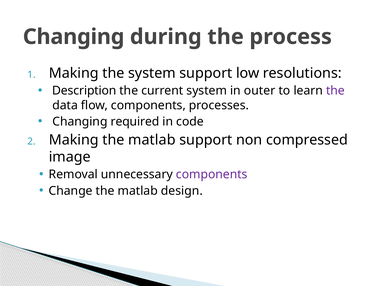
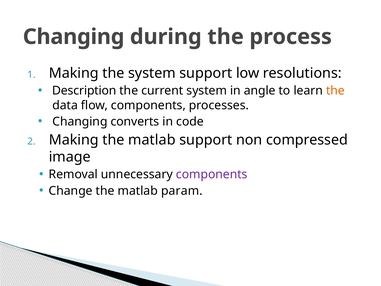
outer: outer -> angle (260, 91)
the colour: purple -> orange (335, 91)
required: required -> converts (135, 122)
design: design -> param (182, 191)
